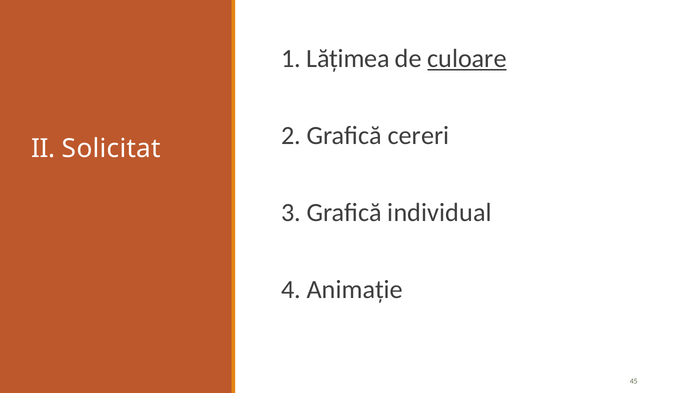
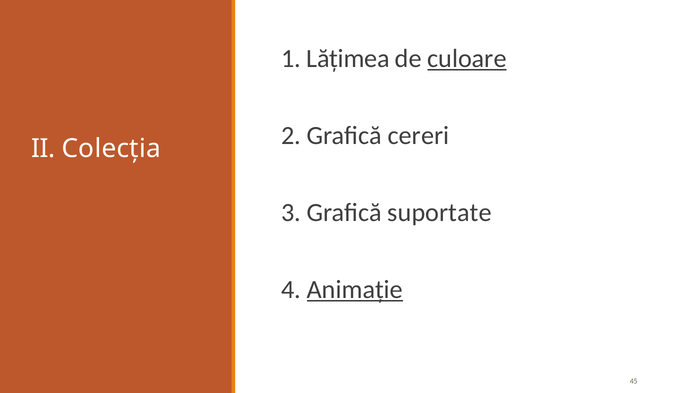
Solicitat: Solicitat -> Colecția (111, 148)
individual: individual -> suportate (440, 213)
Animație underline: none -> present (355, 290)
